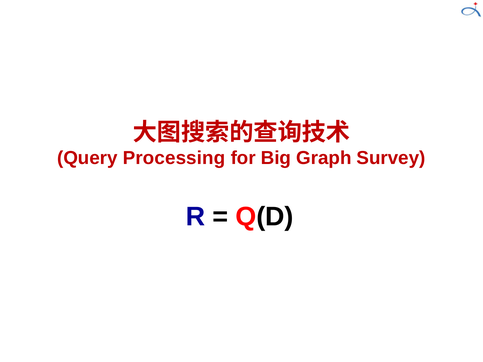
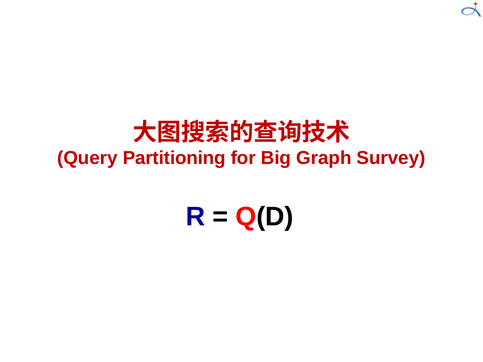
Processing: Processing -> Partitioning (174, 158)
